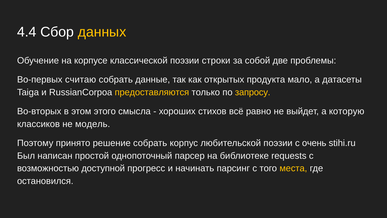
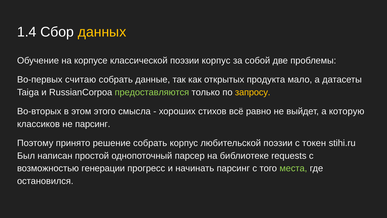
4.4: 4.4 -> 1.4 (27, 32)
поэзии строки: строки -> корпус (216, 60)
предоставляются colour: yellow -> light green (152, 92)
не модель: модель -> парсинг (93, 124)
очень: очень -> токен (314, 143)
доступной: доступной -> генерации (103, 168)
места colour: yellow -> light green (293, 168)
